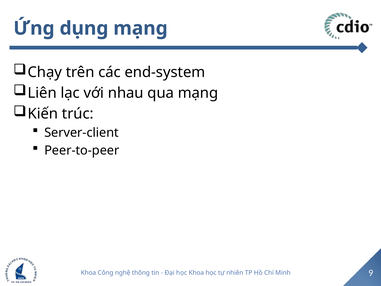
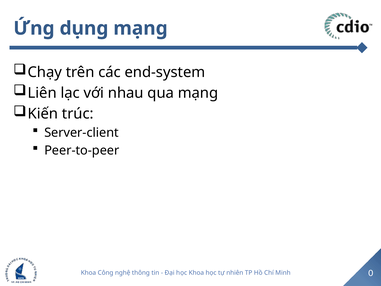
9: 9 -> 0 (371, 273)
